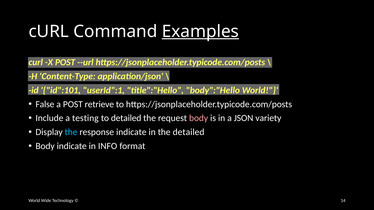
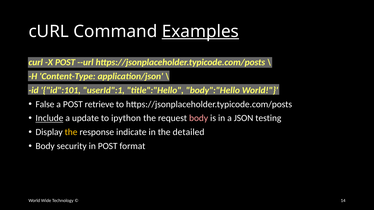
Include underline: none -> present (49, 118)
testing: testing -> update (85, 118)
to detailed: detailed -> ipython (126, 118)
variety: variety -> testing (268, 118)
the colour: light blue -> yellow (71, 132)
Body indicate: indicate -> security (72, 146)
in INFO: INFO -> POST (108, 146)
